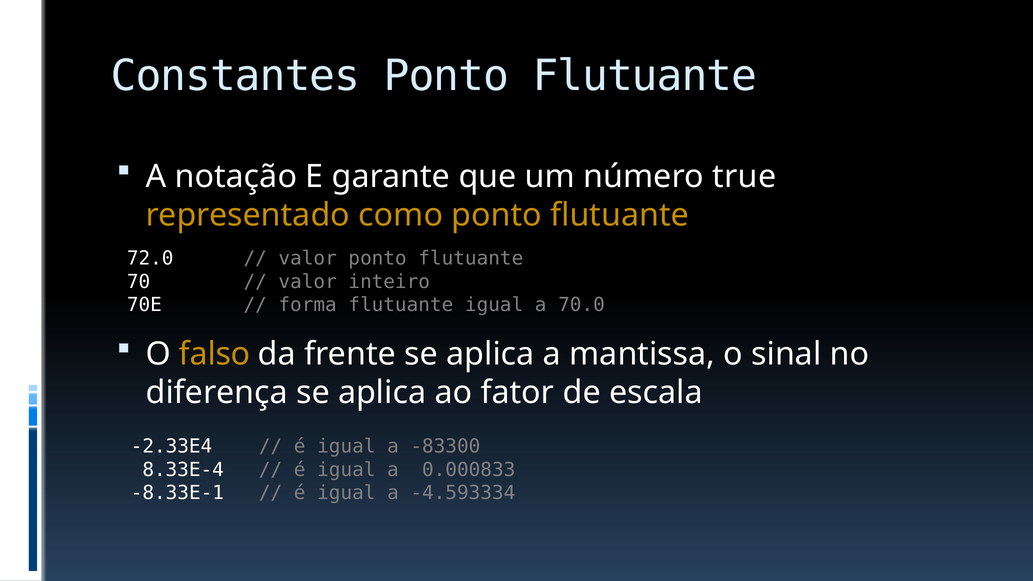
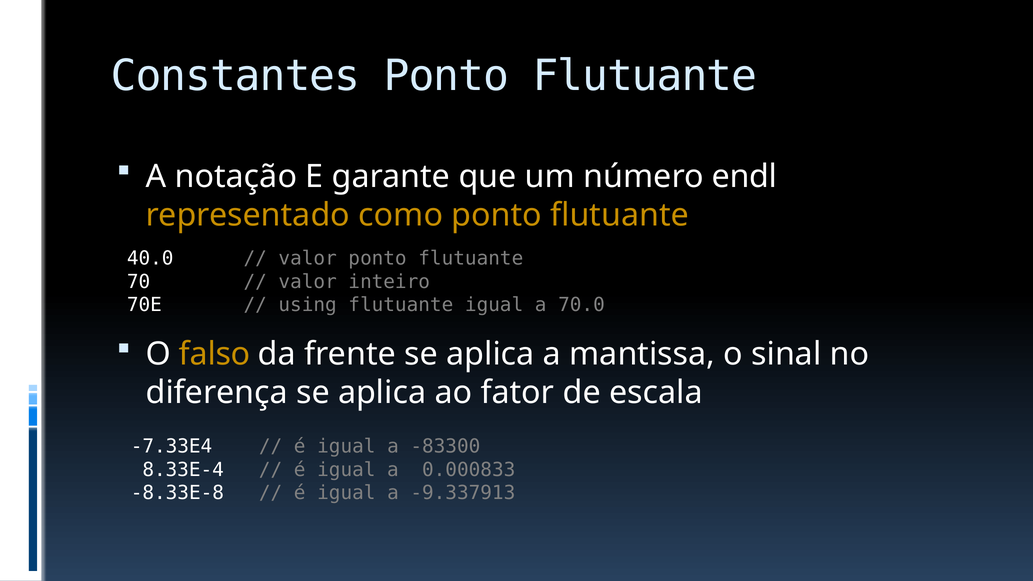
true: true -> endl (745, 177)
72.0: 72.0 -> 40.0 (150, 258)
forma: forma -> using (308, 305)
-2.33E4: -2.33E4 -> -7.33E4 (172, 446)
-8.33E-1: -8.33E-1 -> -8.33E-8 (177, 493)
-4.593334: -4.593334 -> -9.337913 (463, 493)
